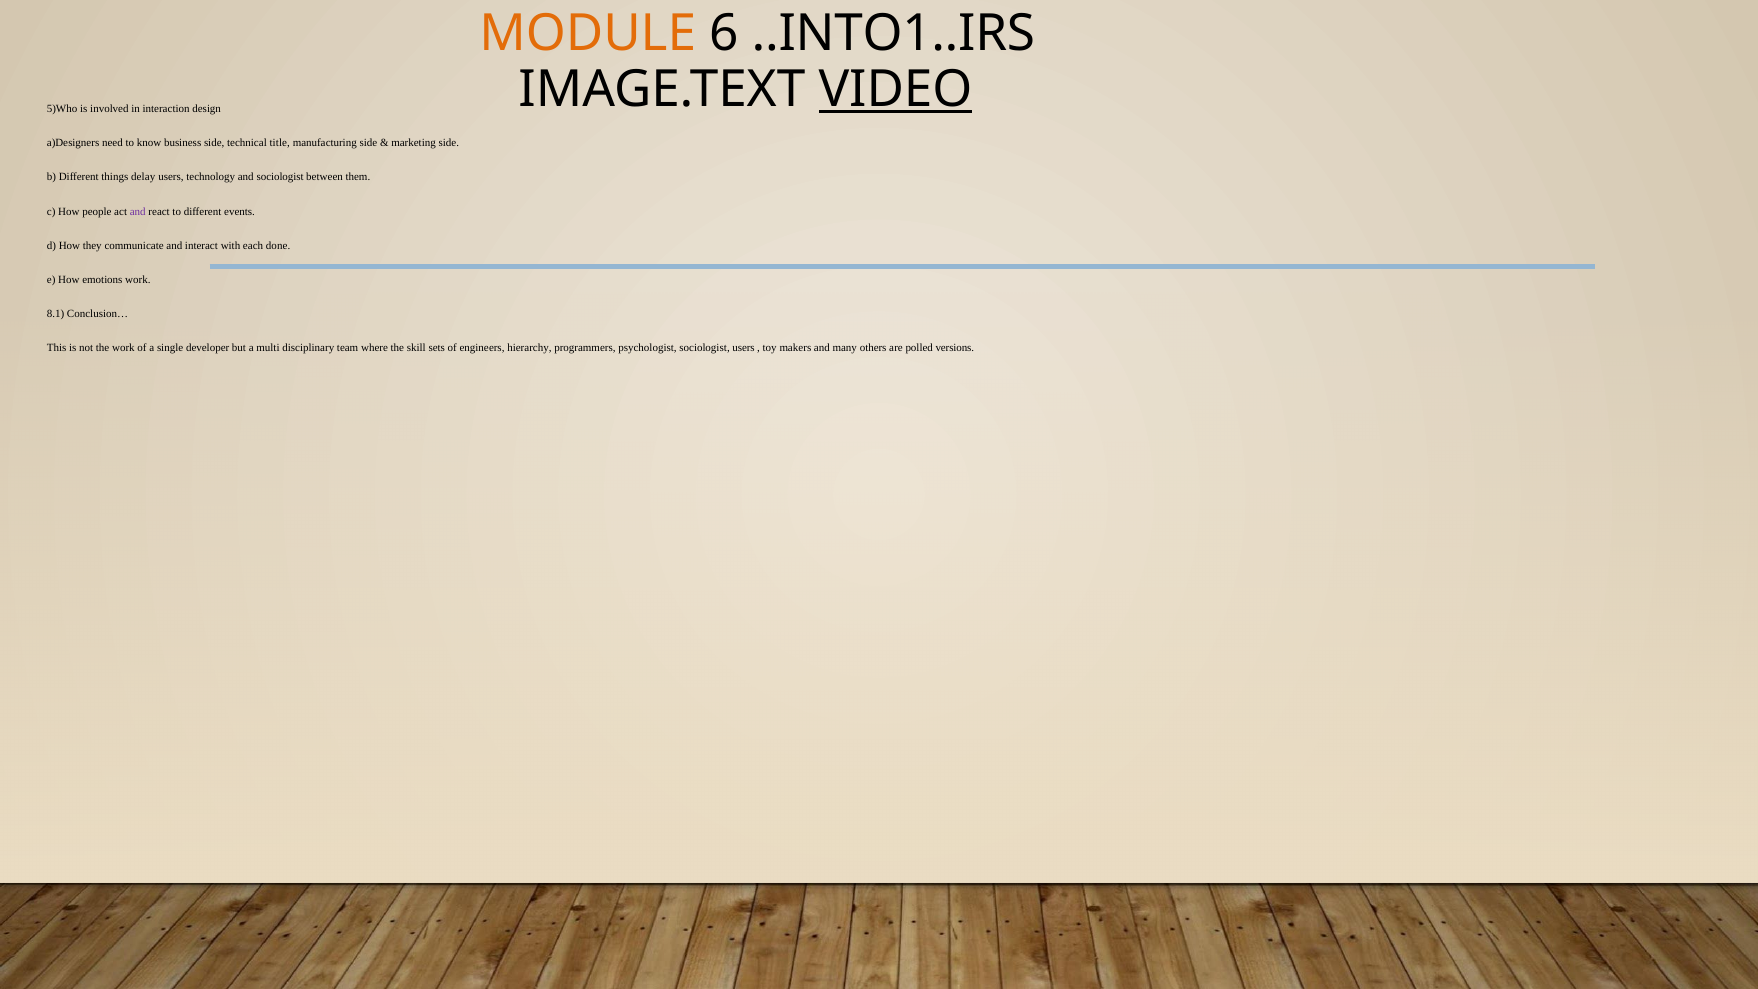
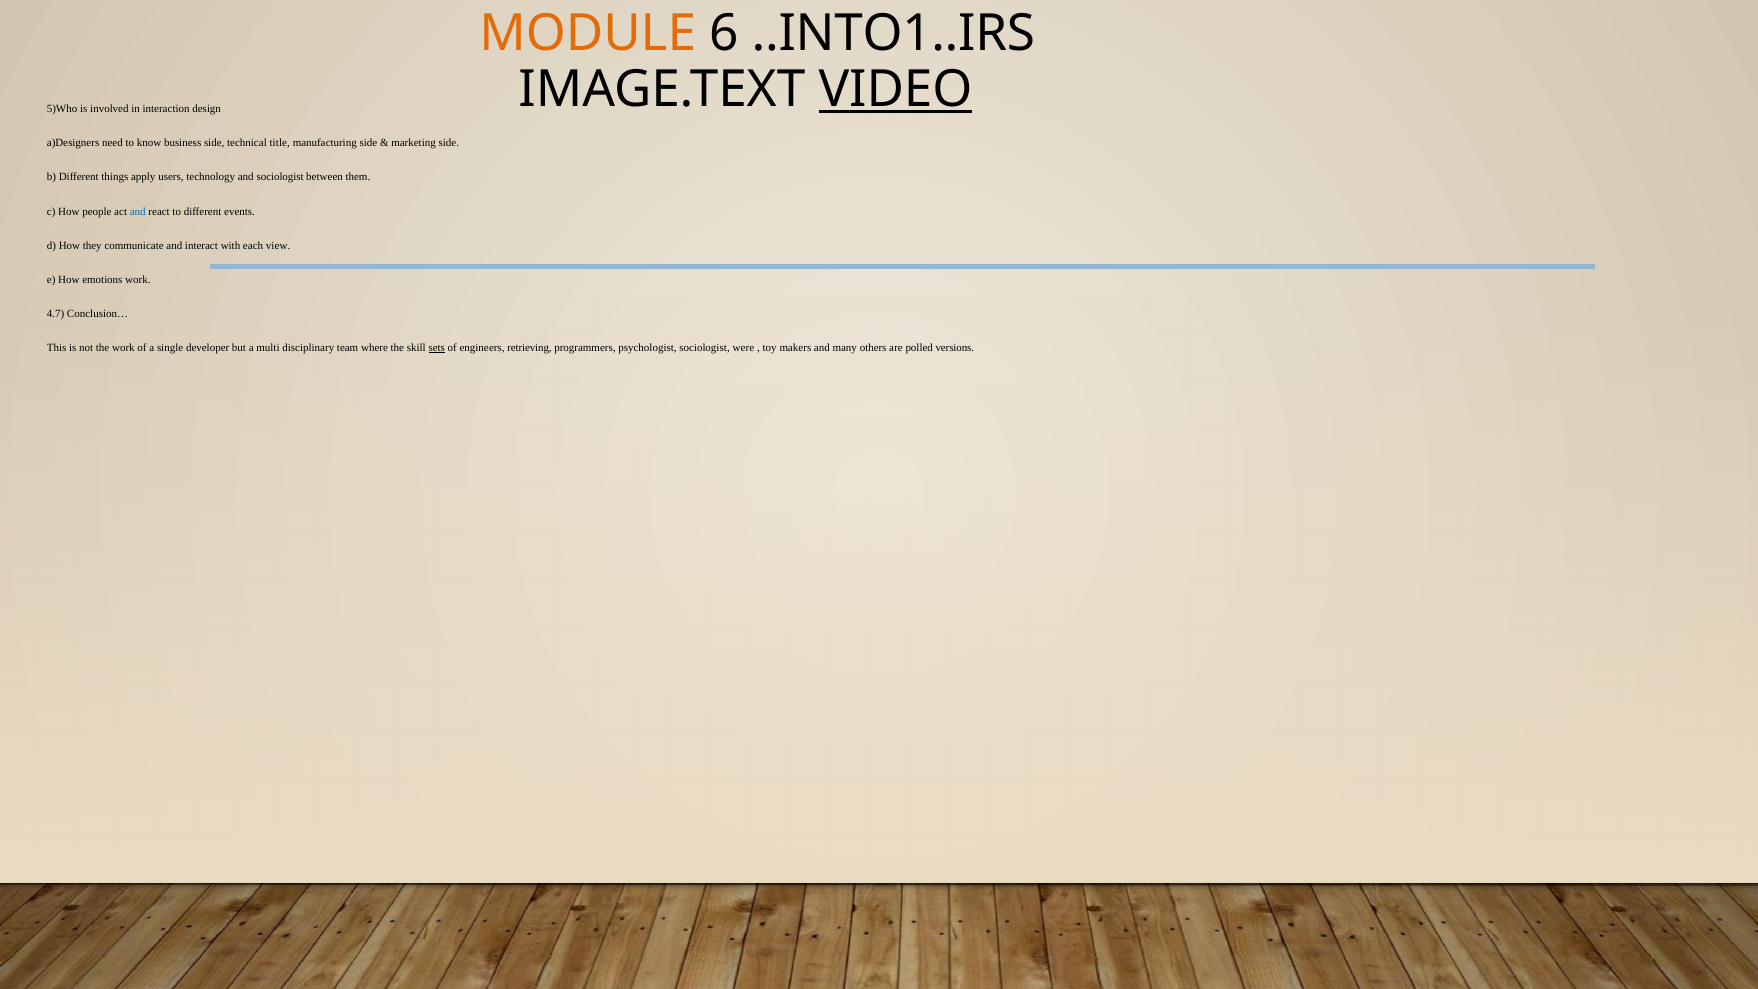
delay: delay -> apply (143, 177)
and colour: purple -> blue (138, 211)
done: done -> view (278, 245)
8.1: 8.1 -> 4.7 (56, 314)
sets underline: none -> present (437, 348)
hierarchy: hierarchy -> retrieving (529, 348)
sociologist users: users -> were (743, 348)
